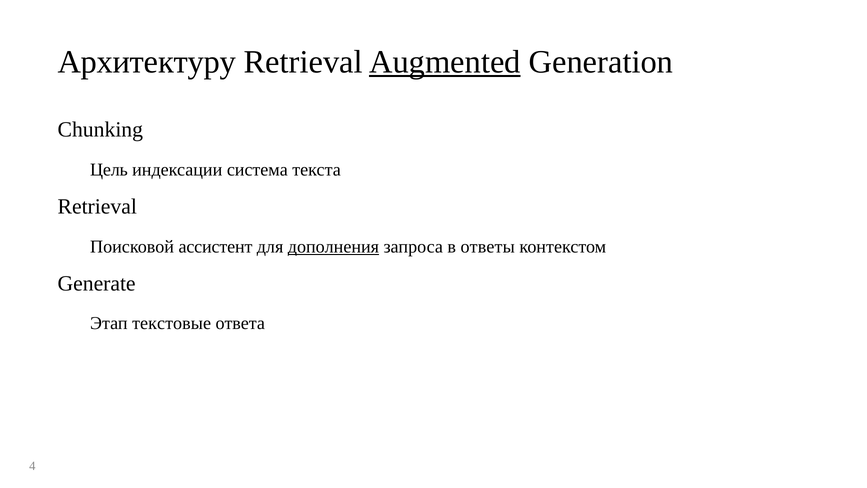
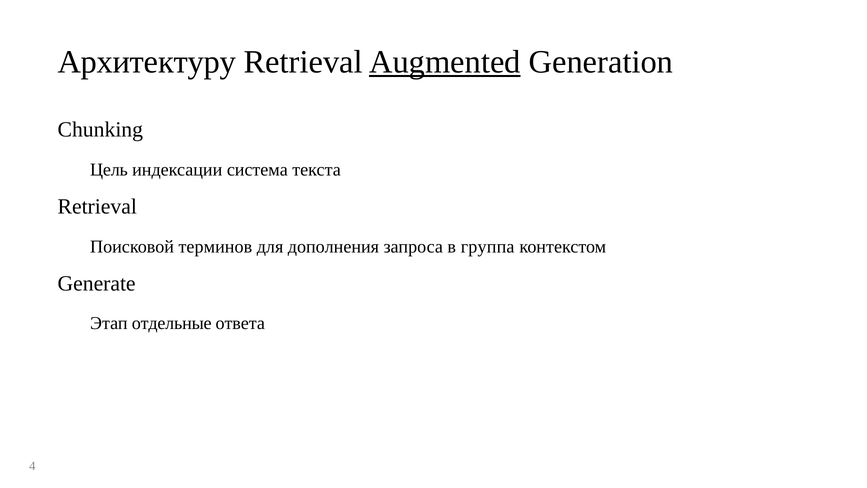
ассистент: ассистент -> терминов (215, 246)
дополнения underline: present -> none (333, 246)
ответы: ответы -> группа (488, 246)
текстовые: текстовые -> отдельные (172, 323)
